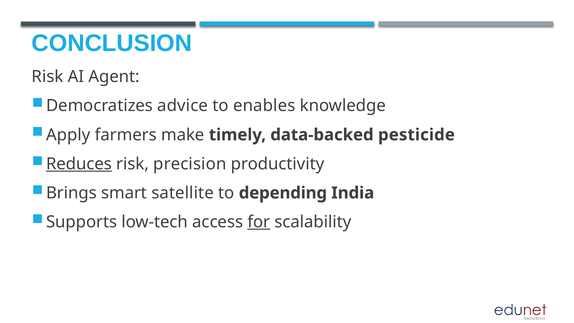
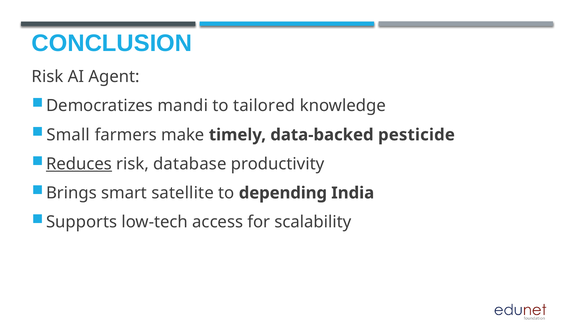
advice: advice -> mandi (183, 106)
enables: enables -> tailored (264, 106)
Apply: Apply -> Small (68, 135)
precision: precision -> database (190, 164)
for underline: present -> none (259, 222)
